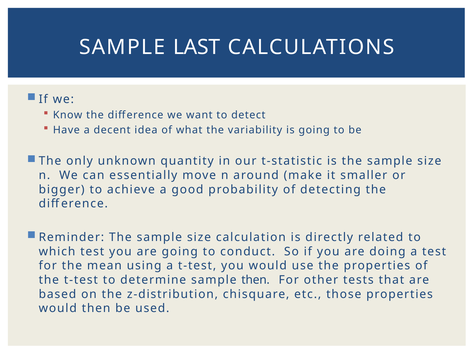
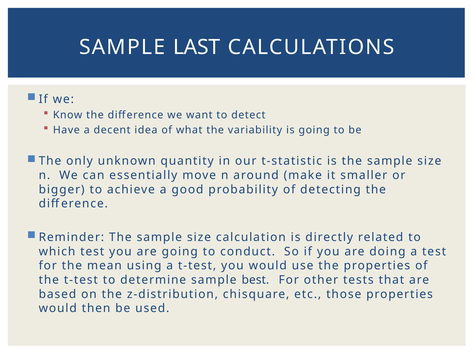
sample then: then -> best (255, 280)
